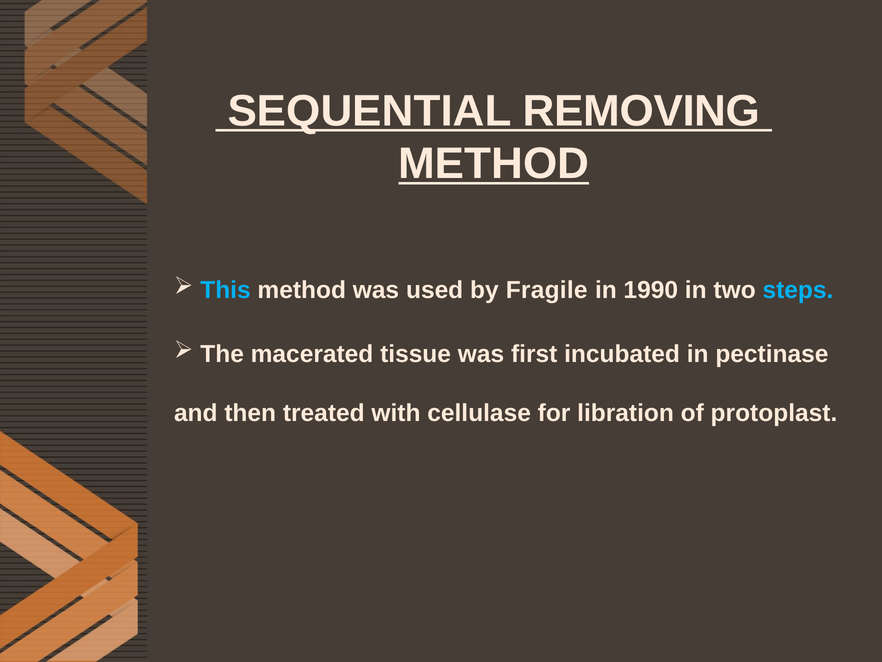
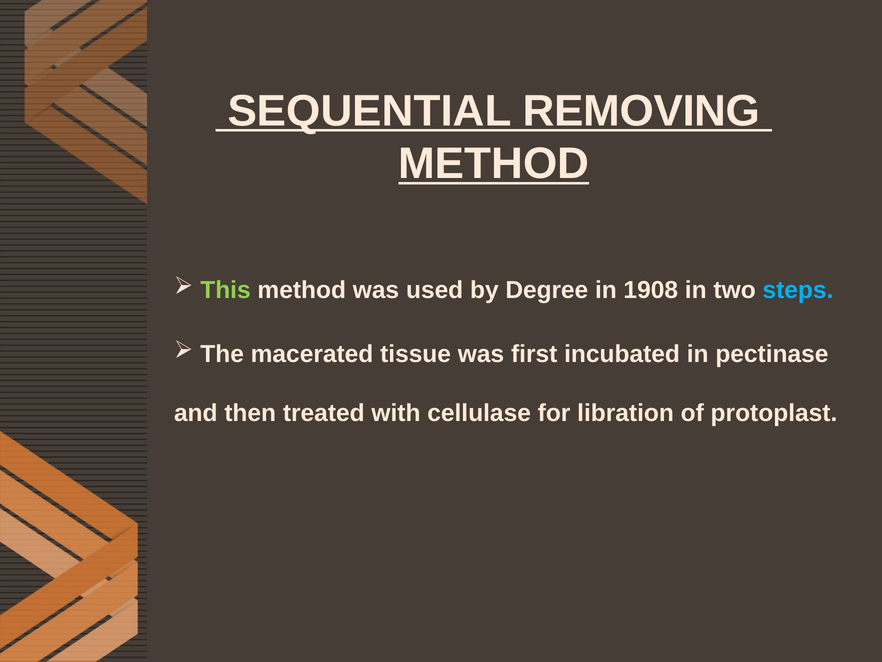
This colour: light blue -> light green (225, 290)
Fragile: Fragile -> Degree (547, 290)
1990: 1990 -> 1908 (651, 290)
